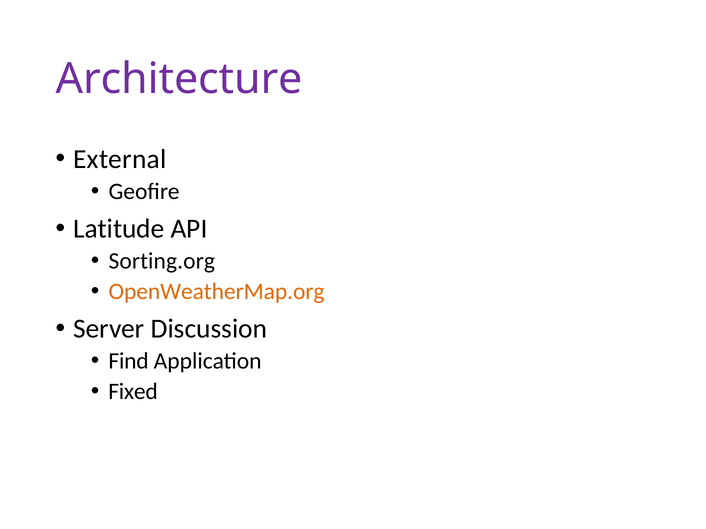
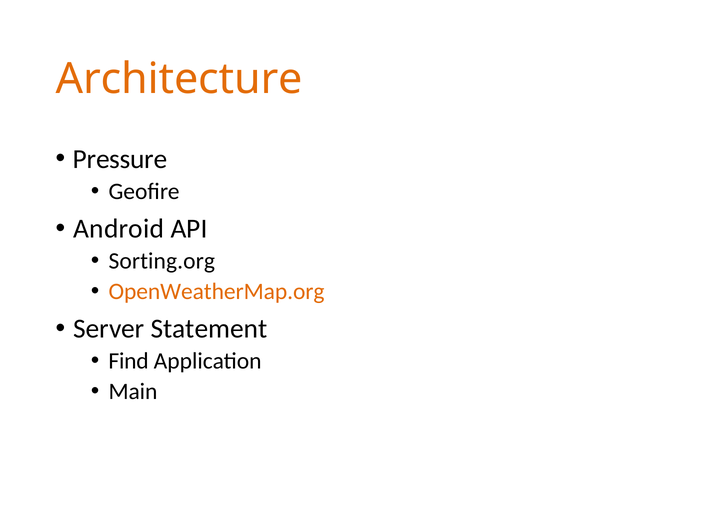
Architecture colour: purple -> orange (179, 79)
External: External -> Pressure (120, 159)
Latitude: Latitude -> Android (119, 229)
Discussion: Discussion -> Statement (209, 329)
Fixed: Fixed -> Main (133, 392)
